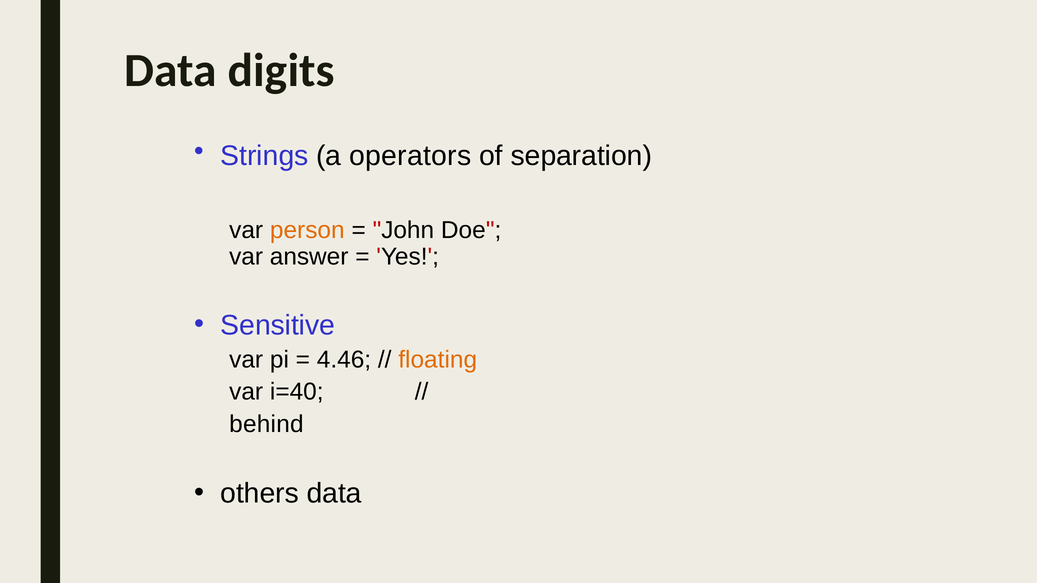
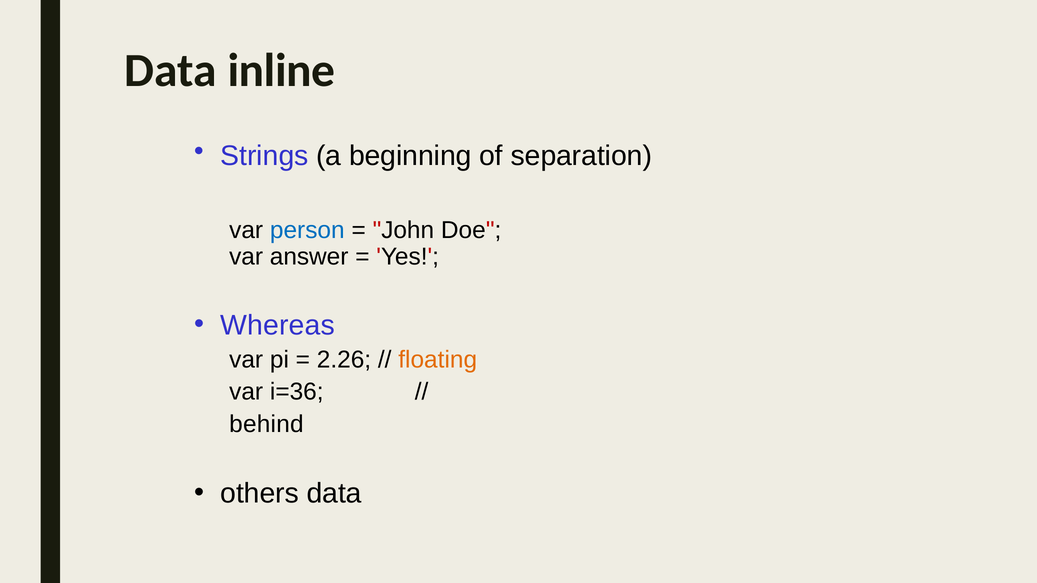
digits: digits -> inline (281, 71)
operators: operators -> beginning (410, 156)
person colour: orange -> blue (307, 230)
Sensitive: Sensitive -> Whereas (278, 325)
4.46: 4.46 -> 2.26 (344, 360)
i=40: i=40 -> i=36 (297, 392)
